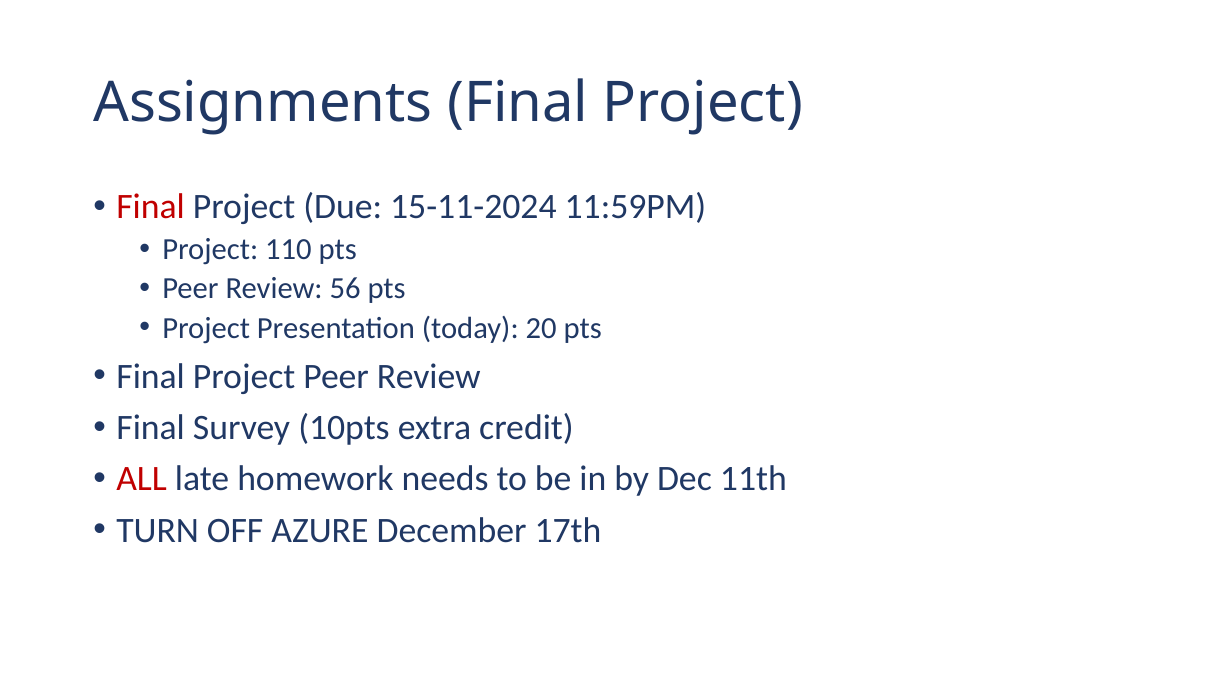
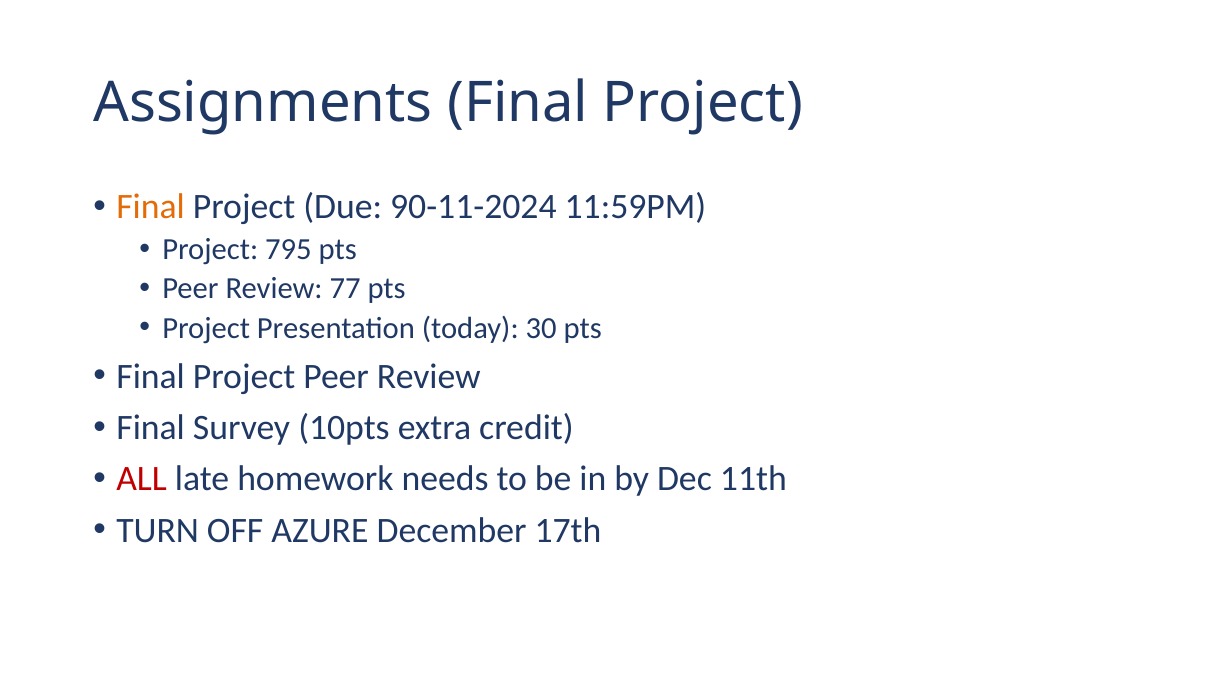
Final colour: red -> orange (151, 207)
15-11-2024: 15-11-2024 -> 90-11-2024 (473, 207)
110: 110 -> 795 (288, 249)
56: 56 -> 77 (345, 289)
20: 20 -> 30 (541, 328)
